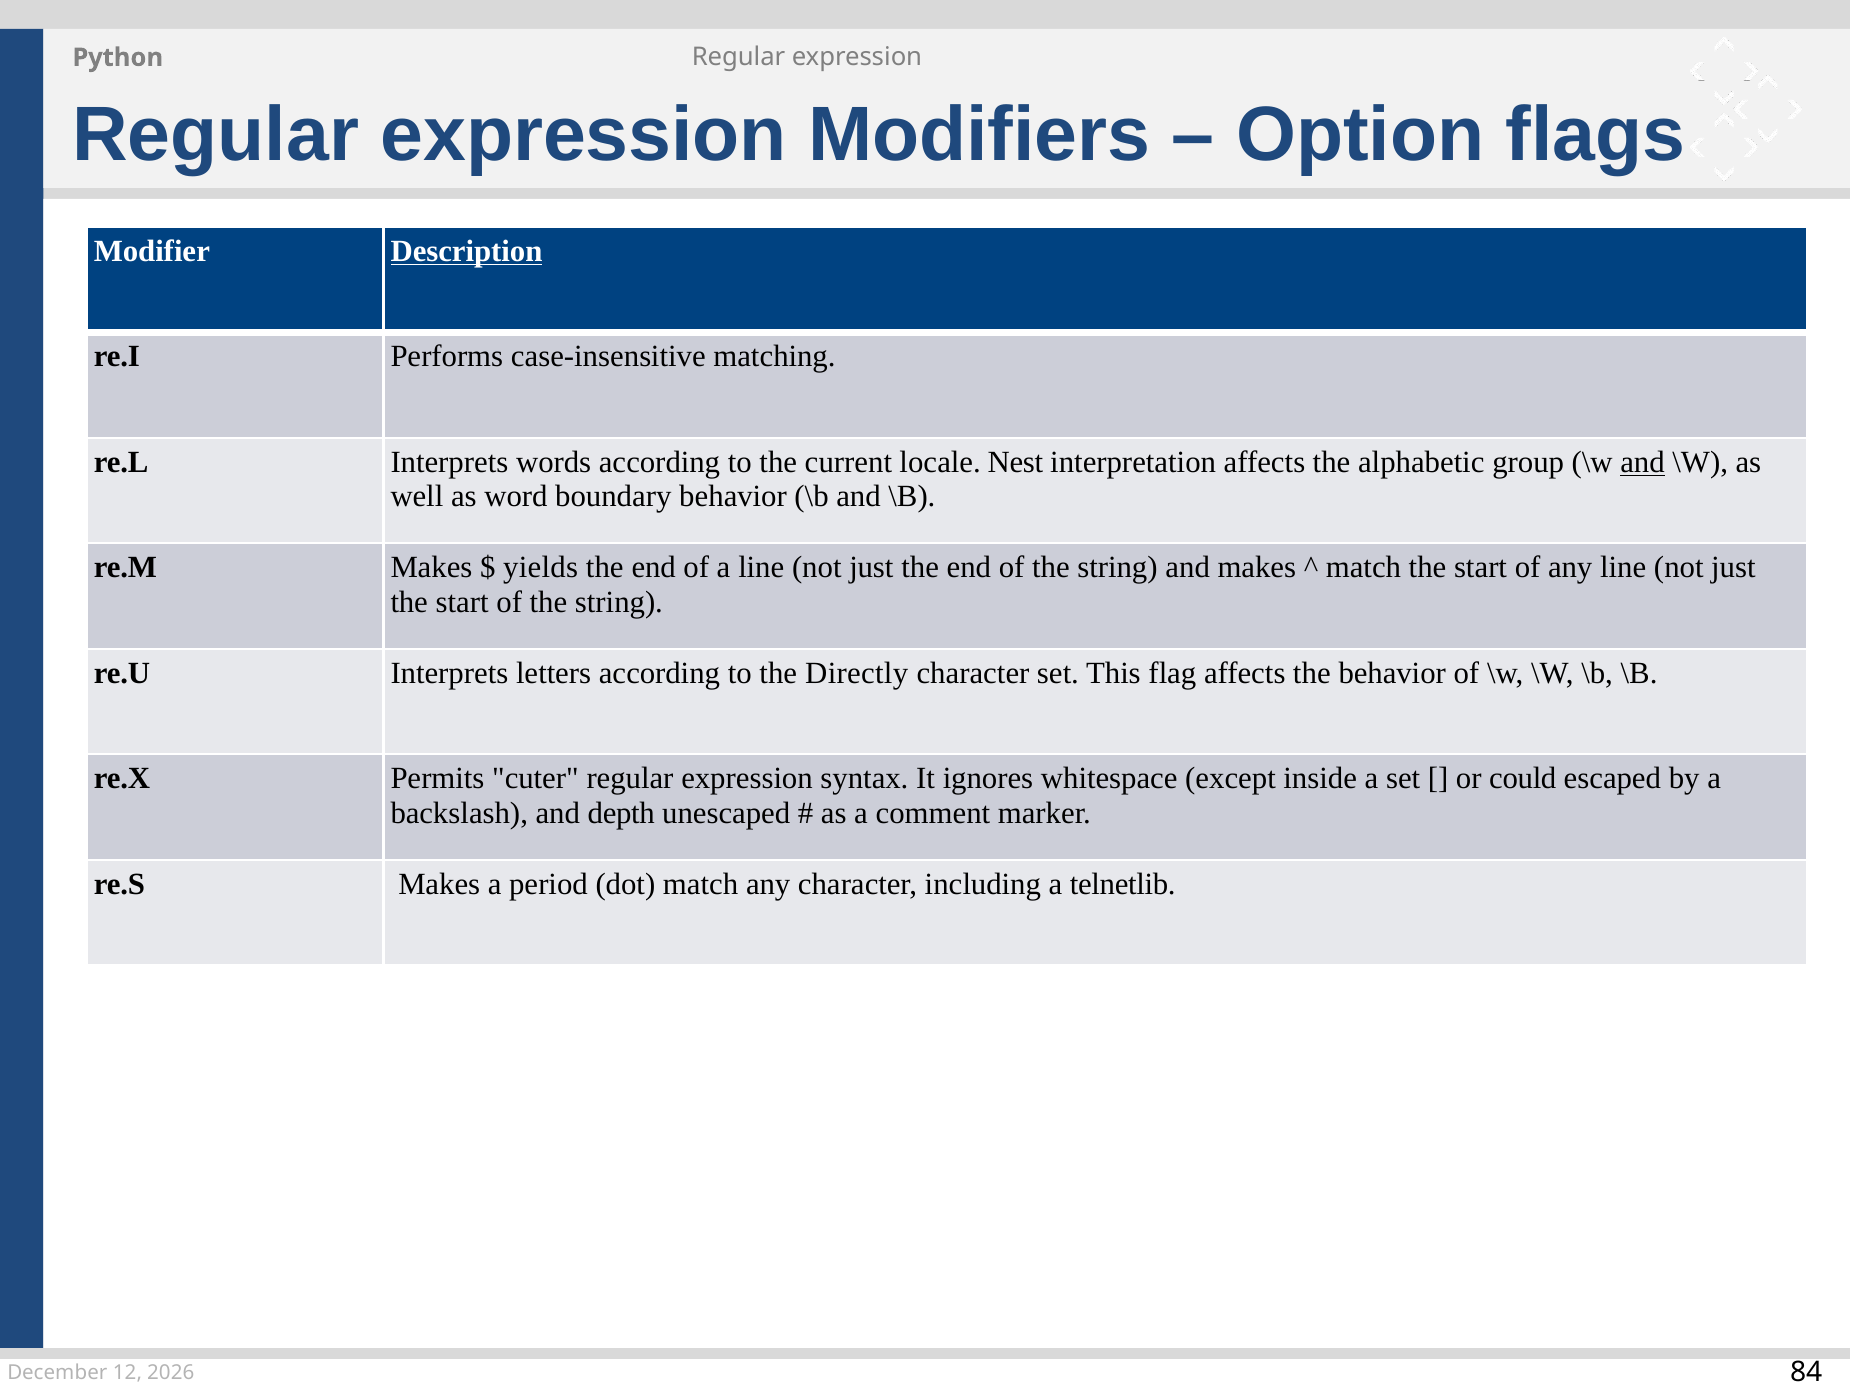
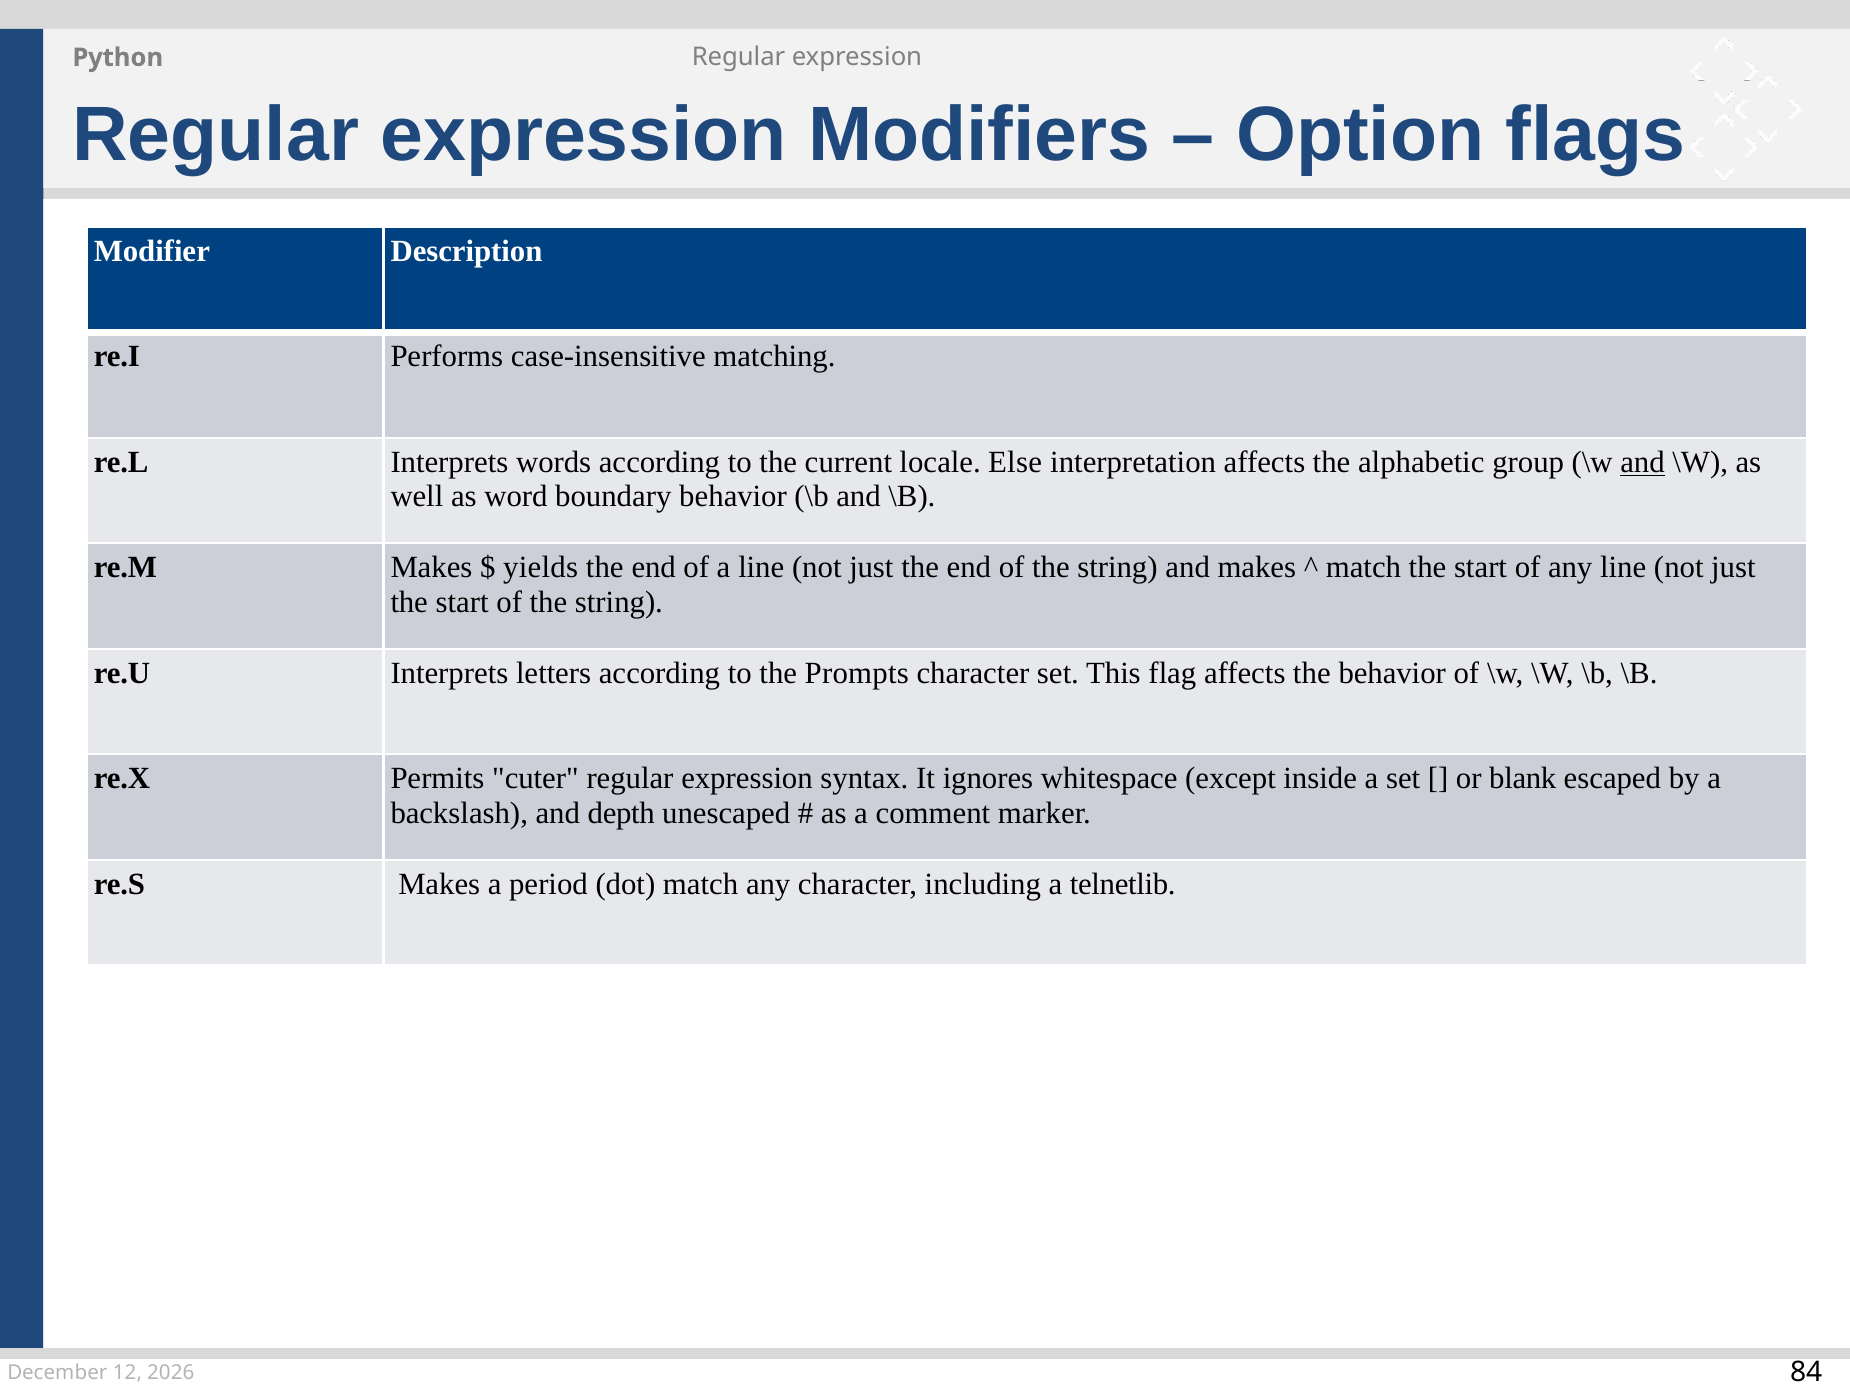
Description underline: present -> none (466, 251)
Nest: Nest -> Else (1015, 462)
Directly: Directly -> Prompts (857, 673)
could: could -> blank (1523, 778)
